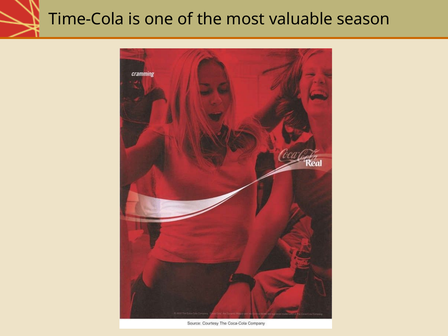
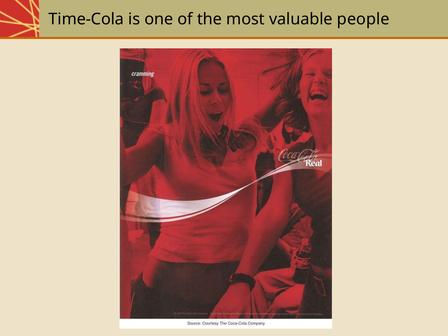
season: season -> people (363, 19)
